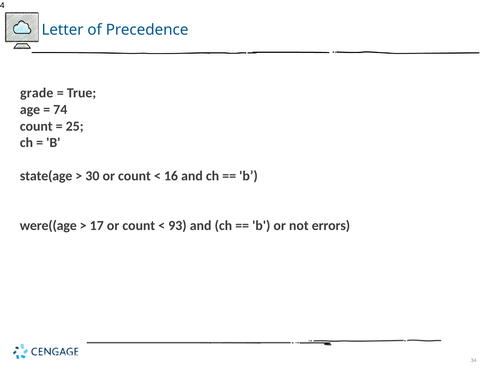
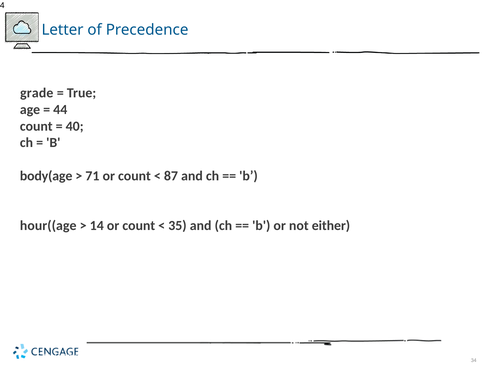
74: 74 -> 44 (60, 110)
25: 25 -> 40 (75, 126)
state(age: state(age -> body(age (46, 176)
30: 30 -> 71 (92, 176)
16: 16 -> 87 (171, 176)
were((age: were((age -> hour((age (48, 226)
17: 17 -> 14 (97, 226)
93: 93 -> 35 (177, 226)
errors: errors -> either (331, 226)
